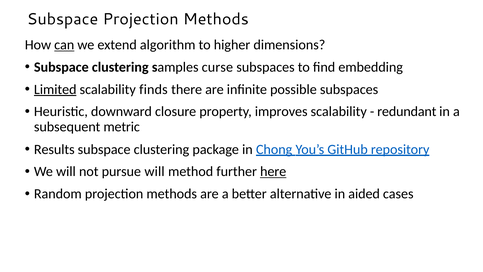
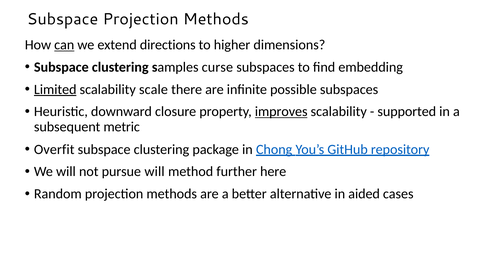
algorithm: algorithm -> directions (168, 45)
finds: finds -> scale (153, 89)
improves underline: none -> present (281, 112)
redundant: redundant -> supported (407, 112)
Results: Results -> Overfit (54, 149)
here underline: present -> none (273, 171)
